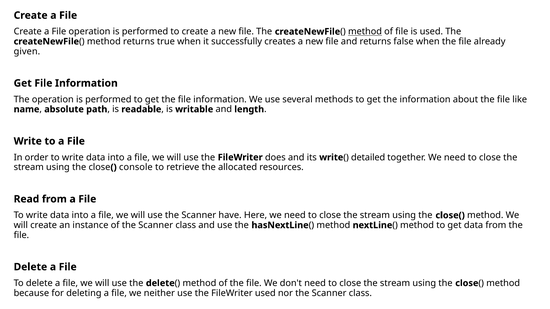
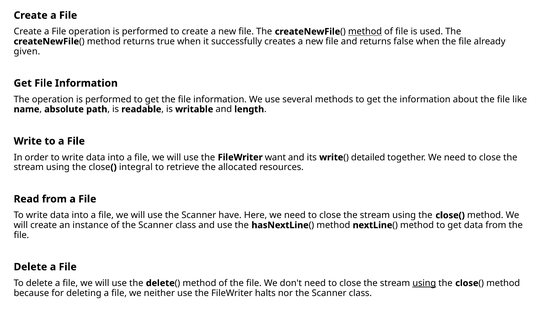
does: does -> want (275, 158)
console: console -> integral (136, 167)
using underline: none -> present (424, 283)
FileWriter used: used -> halts (265, 293)
